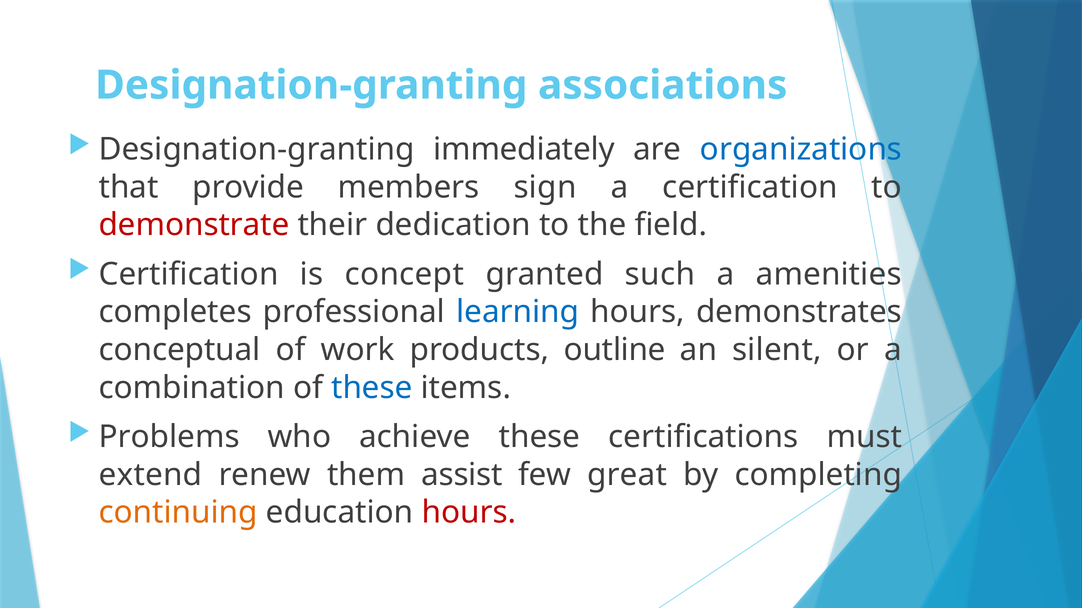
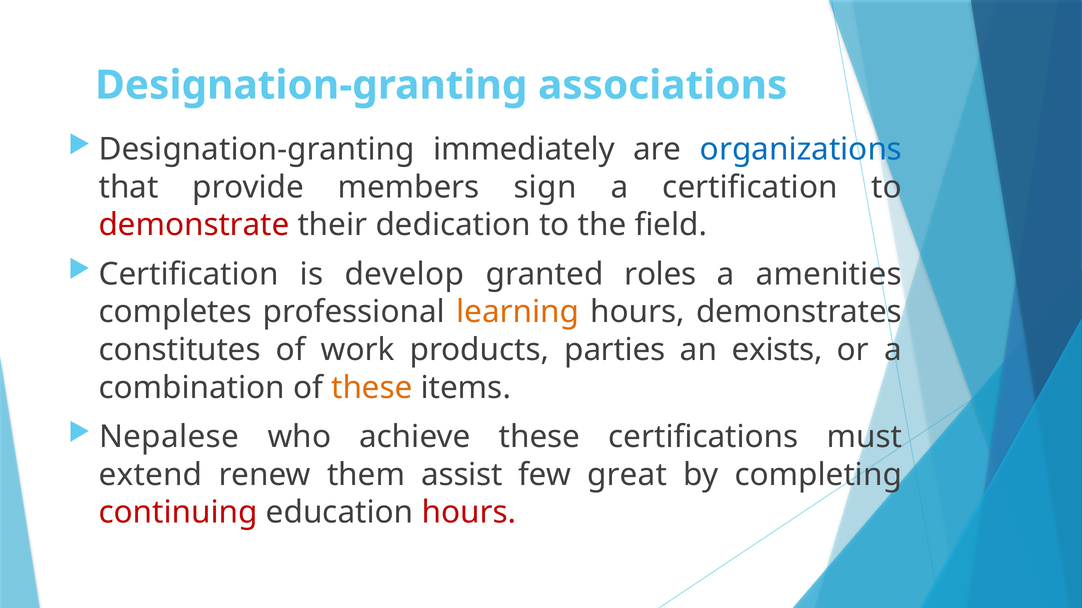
concept: concept -> develop (404, 274)
such: such -> roles (660, 274)
learning colour: blue -> orange (518, 312)
conceptual: conceptual -> constitutes (180, 350)
outline: outline -> parties (615, 350)
silent: silent -> exists (777, 350)
these colour: blue -> orange (372, 388)
Problems: Problems -> Nepalese (169, 437)
continuing colour: orange -> red (178, 513)
